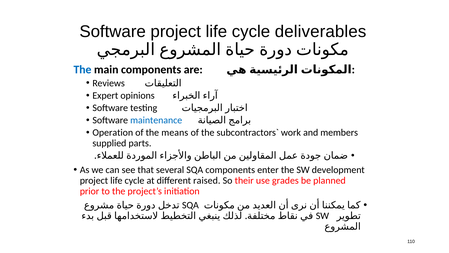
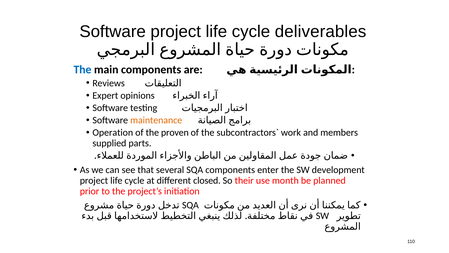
maintenance colour: blue -> orange (156, 120)
means: means -> proven (175, 132)
raised: raised -> closed (207, 180)
grades: grades -> month (285, 180)
